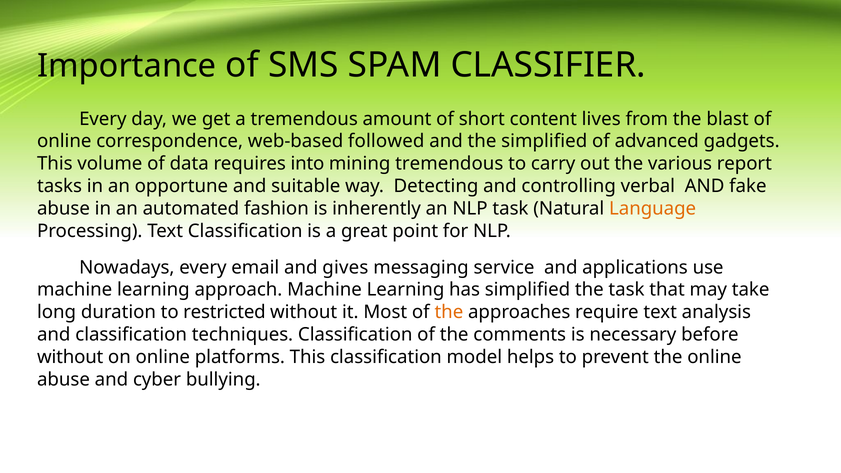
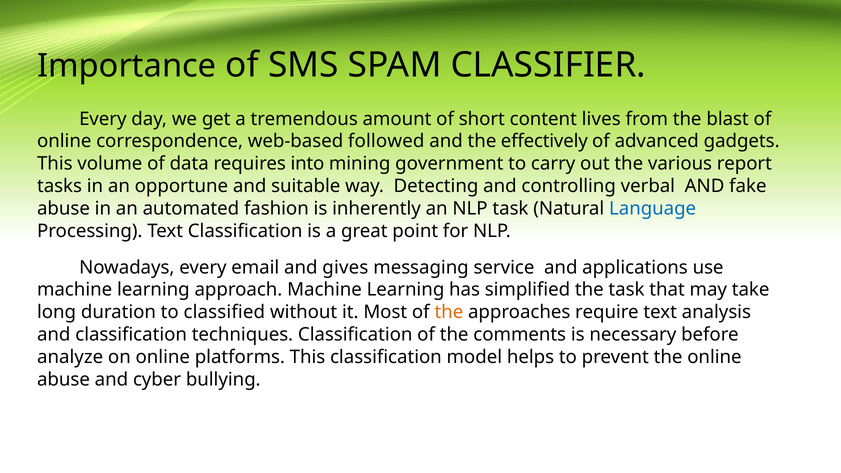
the simplified: simplified -> effectively (544, 141)
mining tremendous: tremendous -> government (449, 164)
Language colour: orange -> blue (653, 209)
restricted: restricted -> classified (224, 312)
without: without -> analyze (70, 357)
